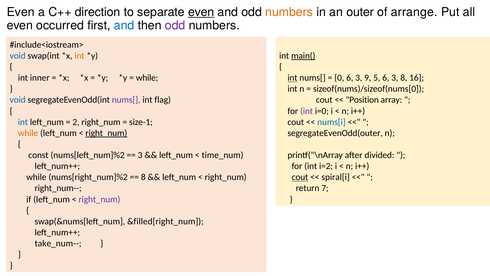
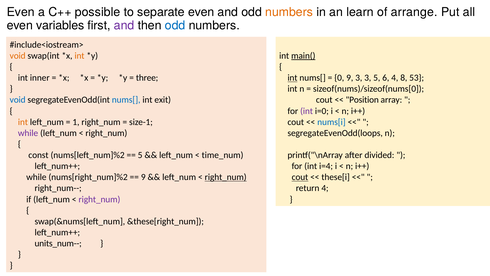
direction: direction -> possible (98, 12)
even underline: present -> none (201, 12)
outer: outer -> learn (360, 12)
occurred: occurred -> variables (60, 25)
and colour: blue -> purple (124, 25)
odd colour: purple -> blue (175, 25)
void colour: blue -> orange (18, 56)
while: while -> three (147, 78)
0 6: 6 -> 9 (350, 78)
3 9: 9 -> 3 (368, 78)
5 6 3: 3 -> 4 (395, 78)
16: 16 -> 53 (417, 78)
nums[ colour: purple -> blue (126, 100)
flag: flag -> exit (163, 100)
int colour: blue -> orange (23, 122)
2: 2 -> 1 (76, 122)
while colour: orange -> purple (28, 133)
right_num underline: present -> none (106, 133)
segregateEvenOdd(outer: segregateEvenOdd(outer -> segregateEvenOdd(loops (335, 133)
3: 3 -> 5 (140, 155)
i=2: i=2 -> i=4 (326, 166)
8: 8 -> 9 (143, 177)
right_num underline: none -> present (226, 177)
spiral[i: spiral[i -> these[i (336, 177)
return 7: 7 -> 4 (325, 188)
&filled[right_num: &filled[right_num -> &these[right_num (165, 221)
take_num--: take_num-- -> units_num-- (58, 243)
